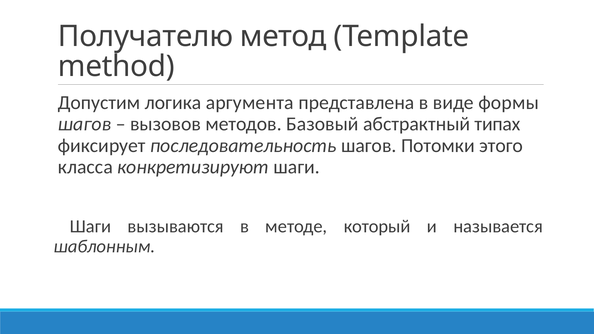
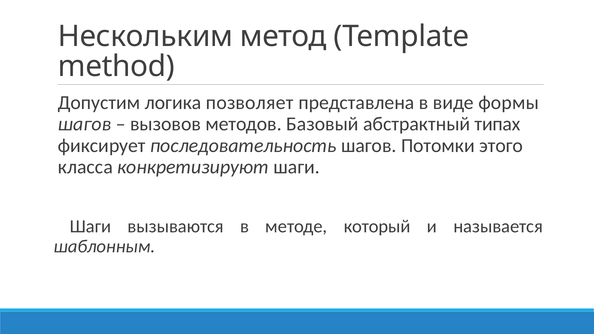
Получателю: Получателю -> Нескольким (146, 36)
аргумента: аргумента -> позволяет (250, 103)
